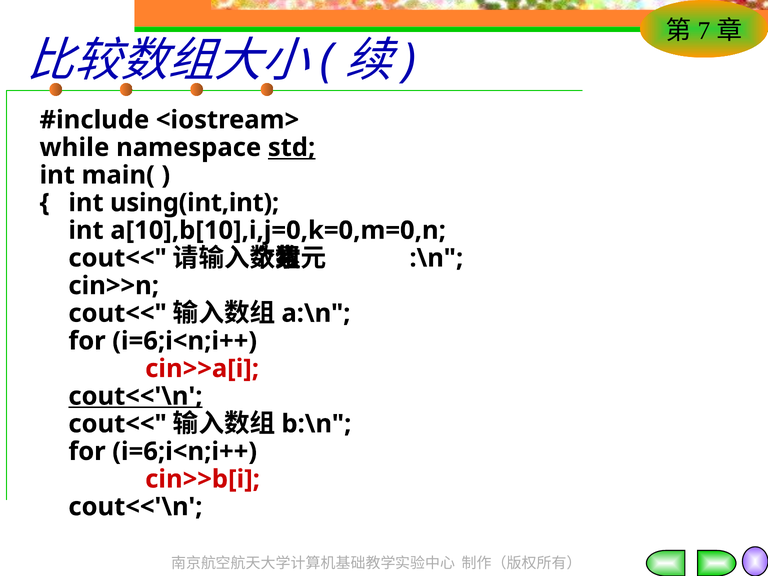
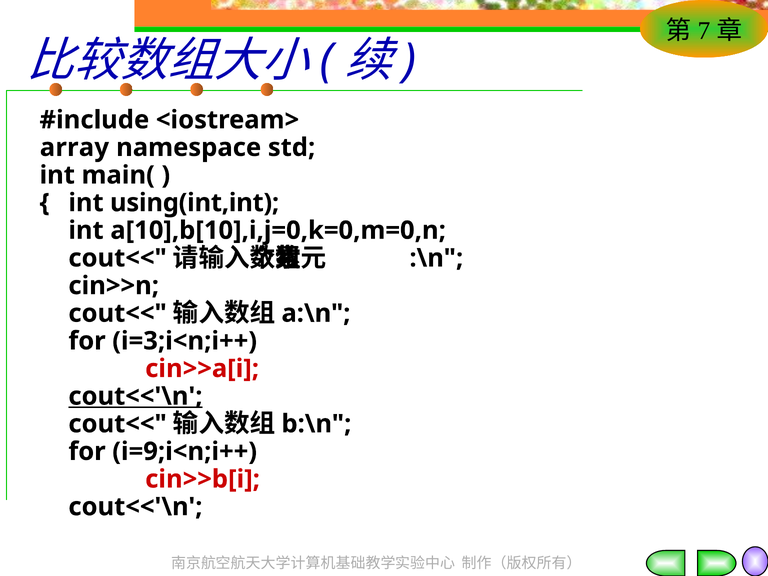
while: while -> array (74, 148)
std underline: present -> none (292, 148)
i=6;i<n;i++: i=6;i<n;i++ -> i=3;i<n;i++ (185, 341)
i=6;i<n;i++: i=6;i<n;i++ -> i=9;i<n;i++ (185, 452)
